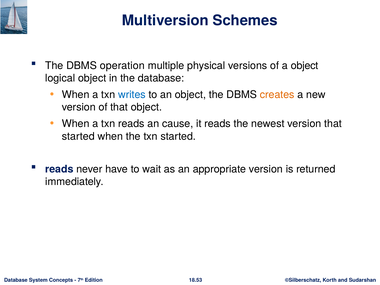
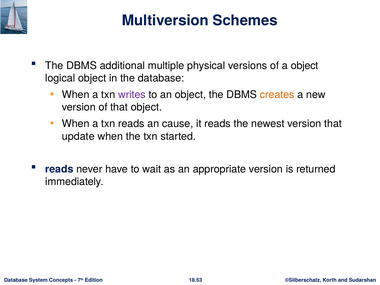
operation: operation -> additional (122, 66)
writes colour: blue -> purple (132, 95)
started: started -> update (78, 136)
